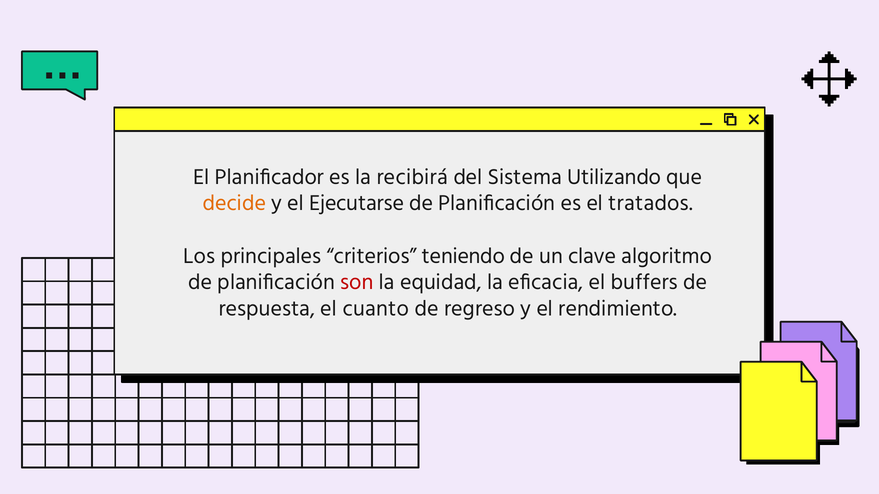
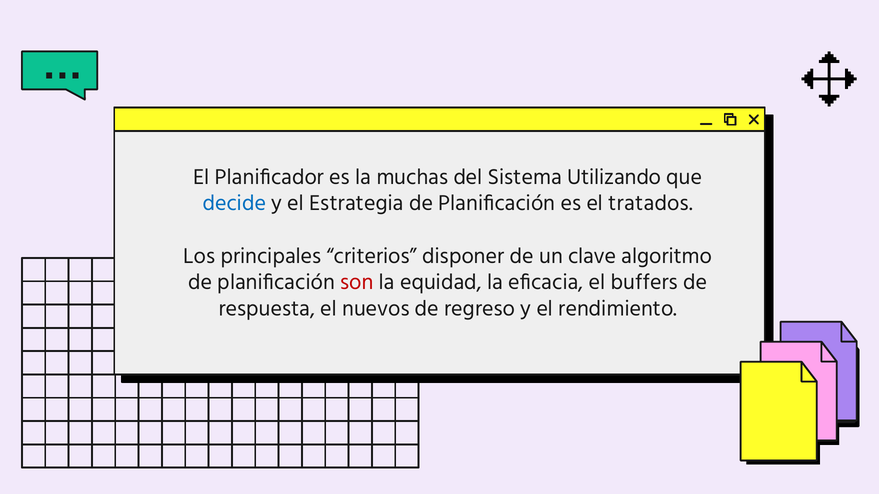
recibirá: recibirá -> muchas (412, 177)
decide colour: orange -> blue (234, 203)
Ejecutarse: Ejecutarse -> Estrategia (357, 203)
teniendo: teniendo -> disponer (463, 256)
cuanto: cuanto -> nuevos (376, 309)
